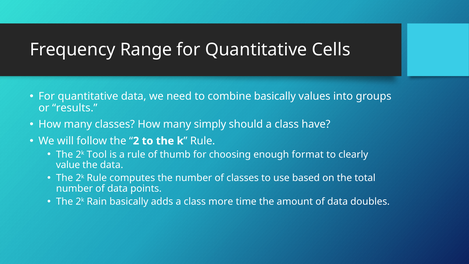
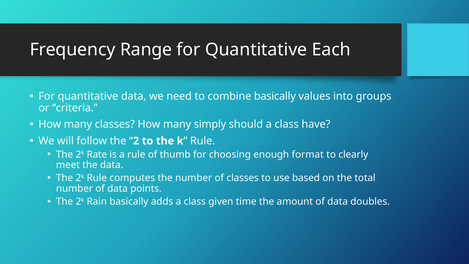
Cells: Cells -> Each (331, 50)
results: results -> criteria (75, 108)
Tool: Tool -> Rate (97, 154)
value: value -> meet (68, 165)
more: more -> given (221, 202)
